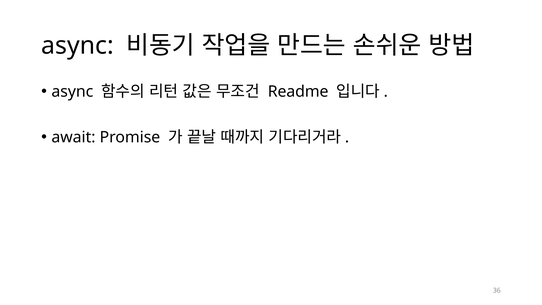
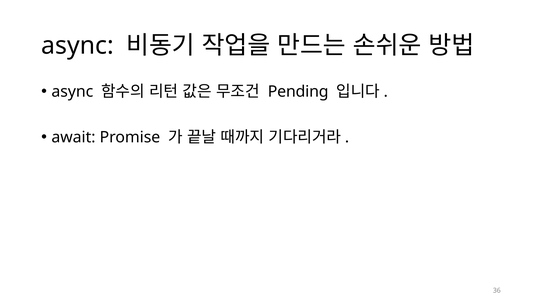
Readme: Readme -> Pending (298, 92)
